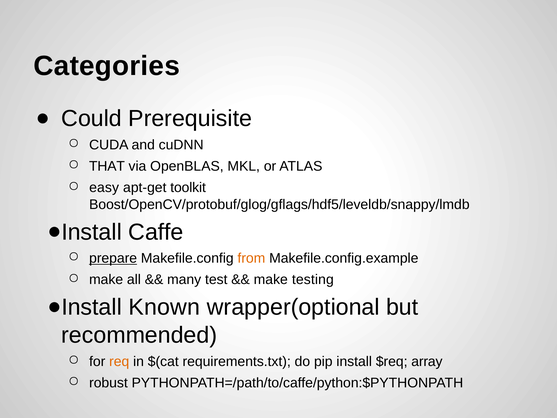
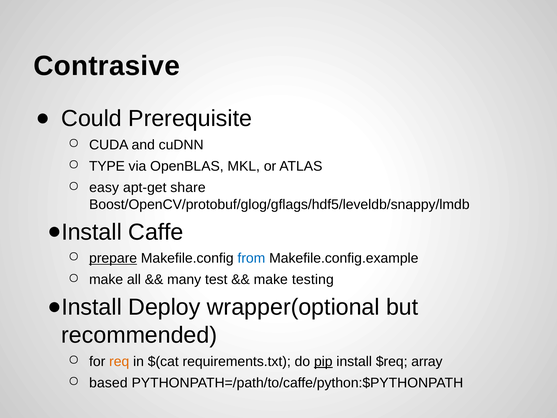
Categories: Categories -> Contrasive (107, 66)
THAT: THAT -> TYPE (107, 166)
toolkit: toolkit -> share (188, 188)
from colour: orange -> blue (251, 258)
Known: Known -> Deploy (164, 307)
pip underline: none -> present (323, 361)
robust: robust -> based (108, 383)
